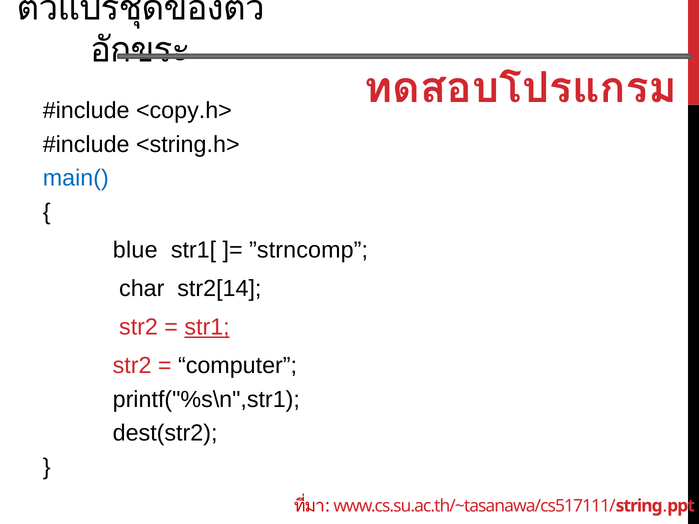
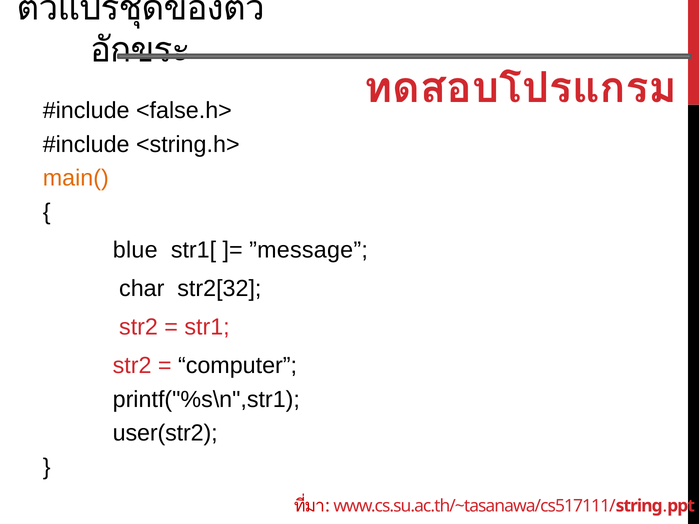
<copy.h>: <copy.h> -> <false.h> (184, 111)
main( colour: blue -> orange (76, 178)
”strncomp: ”strncomp -> ”message (309, 250)
str2[14: str2[14 -> str2[32 (219, 289)
str1 underline: present -> none (207, 327)
dest(str2: dest(str2 -> user(str2 (165, 433)
